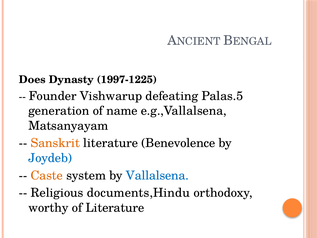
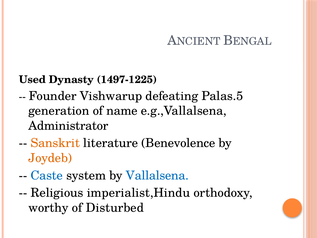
Does: Does -> Used (32, 79)
1997-1225: 1997-1225 -> 1497-1225 (127, 79)
Matsanyayam: Matsanyayam -> Administrator (68, 126)
Joydeb colour: blue -> orange (50, 158)
Caste colour: orange -> blue (47, 175)
documents,Hindu: documents,Hindu -> imperialist,Hindu (138, 193)
of Literature: Literature -> Disturbed (115, 207)
